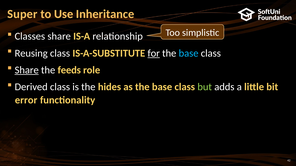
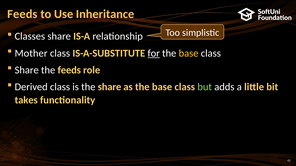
Super: Super -> Feeds (22, 14)
Reusing: Reusing -> Mother (31, 53)
base colour: light blue -> yellow (189, 53)
Share underline: present -> none (27, 70)
the hides: hides -> share (110, 87)
error: error -> takes (26, 100)
